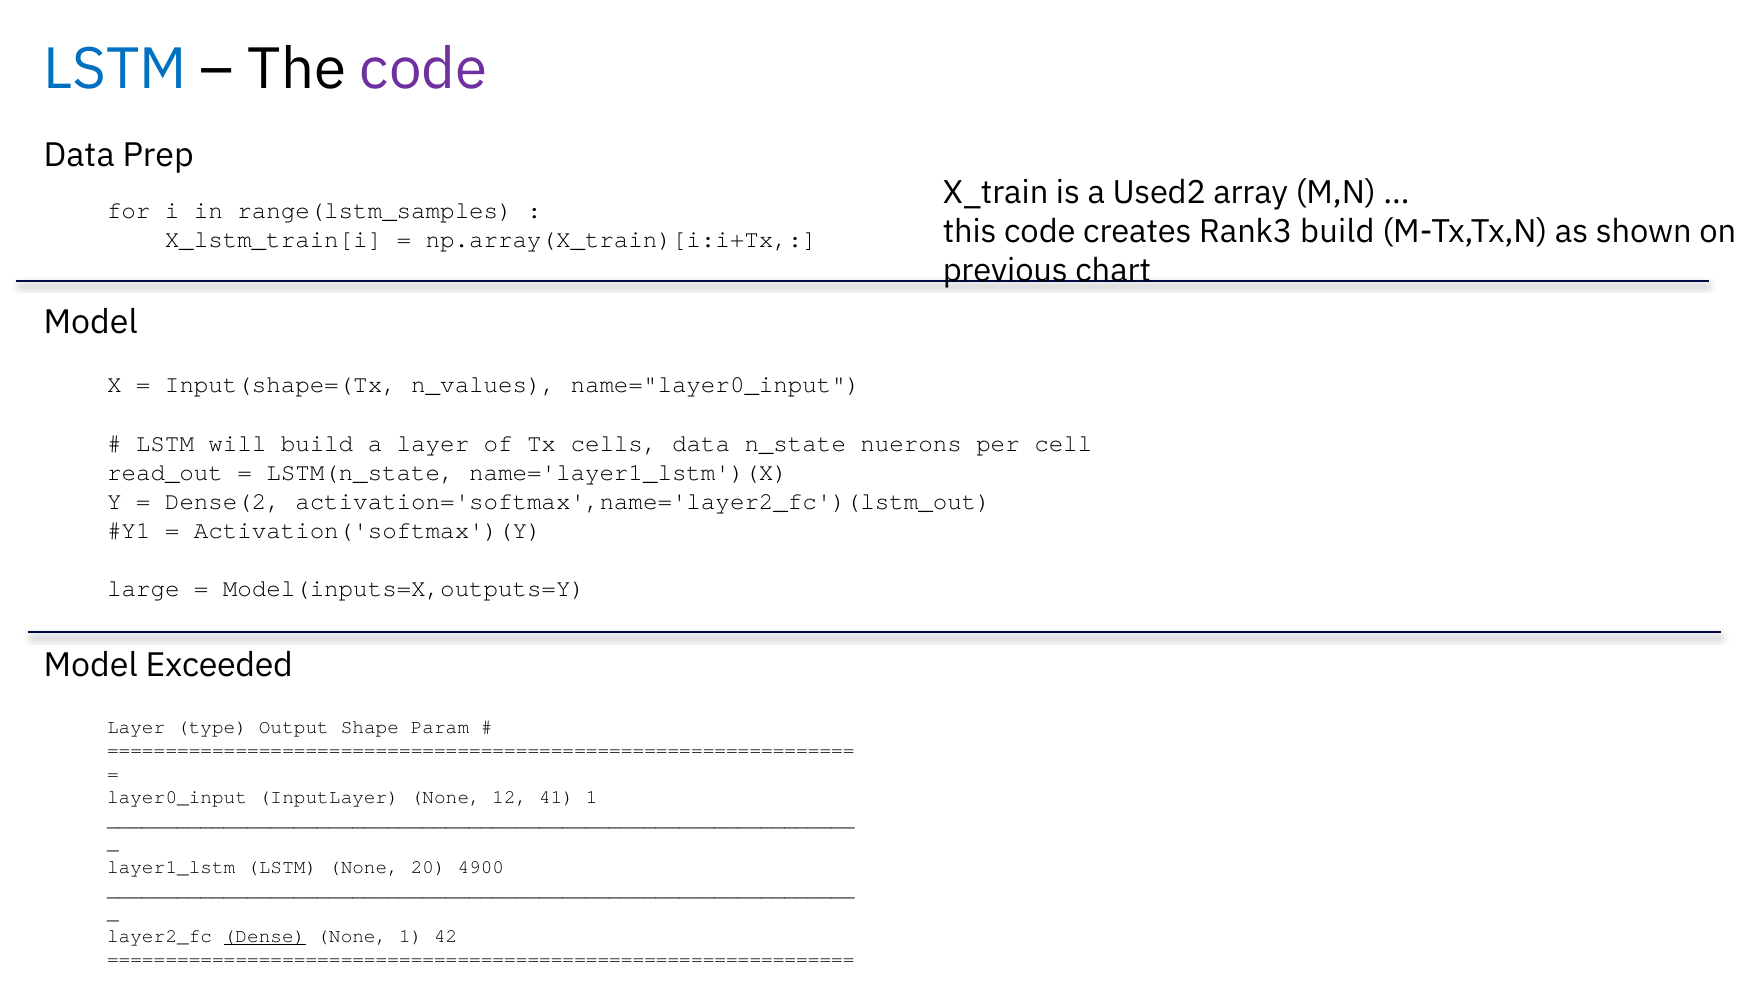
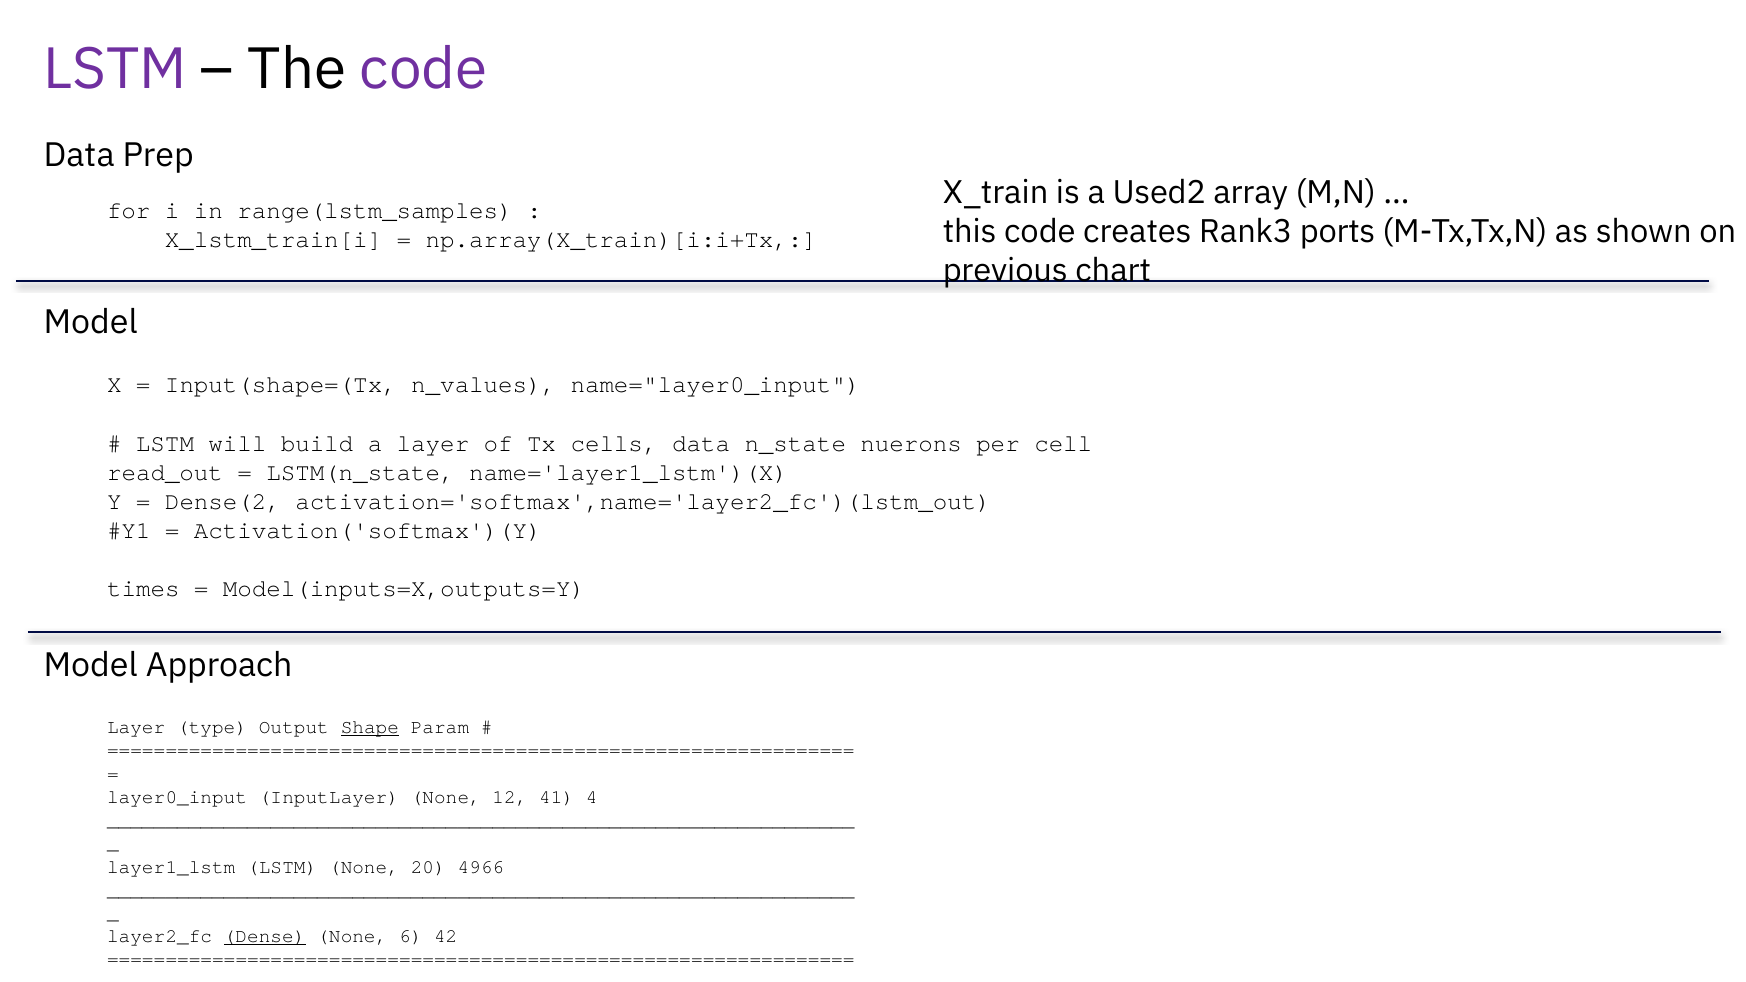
LSTM colour: blue -> purple (115, 70)
Rank3 build: build -> ports (1338, 232)
large: large -> times (143, 589)
Exceeded: Exceeded -> Approach (219, 665)
Shape underline: none -> present (370, 727)
41 1: 1 -> 4 (592, 797)
4900: 4900 -> 4966 (481, 867)
None 1: 1 -> 6 (411, 937)
